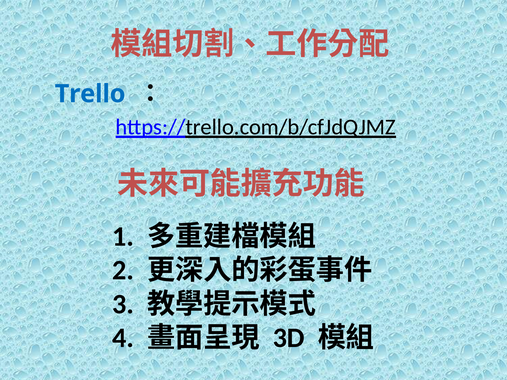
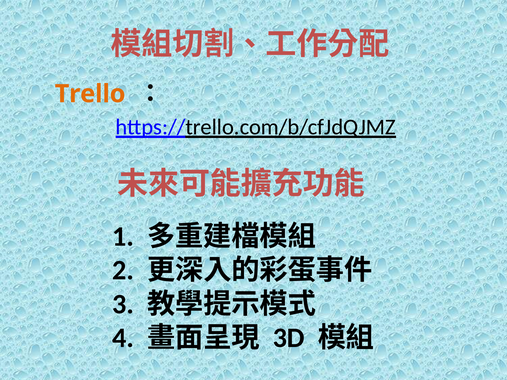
Trello colour: blue -> orange (90, 94)
